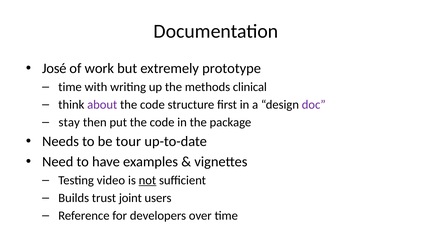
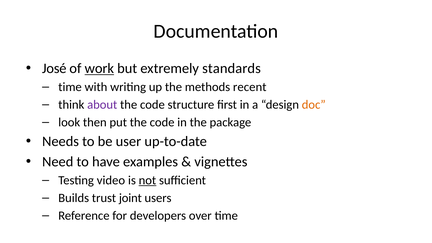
work underline: none -> present (99, 69)
prototype: prototype -> standards (231, 69)
clinical: clinical -> recent (250, 87)
doc colour: purple -> orange (314, 105)
stay: stay -> look (69, 122)
tour: tour -> user (128, 142)
